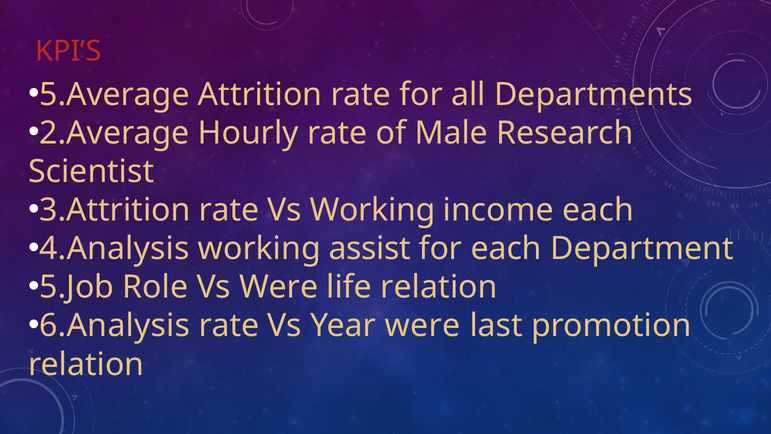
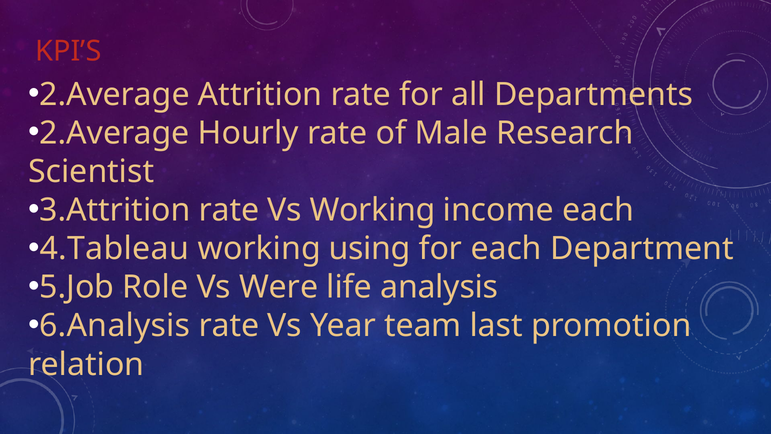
5.Average: 5.Average -> 2.Average (115, 94)
4.Analysis: 4.Analysis -> 4.Tableau (114, 249)
assist: assist -> using (370, 249)
life relation: relation -> analysis (439, 287)
Year were: were -> team (423, 326)
